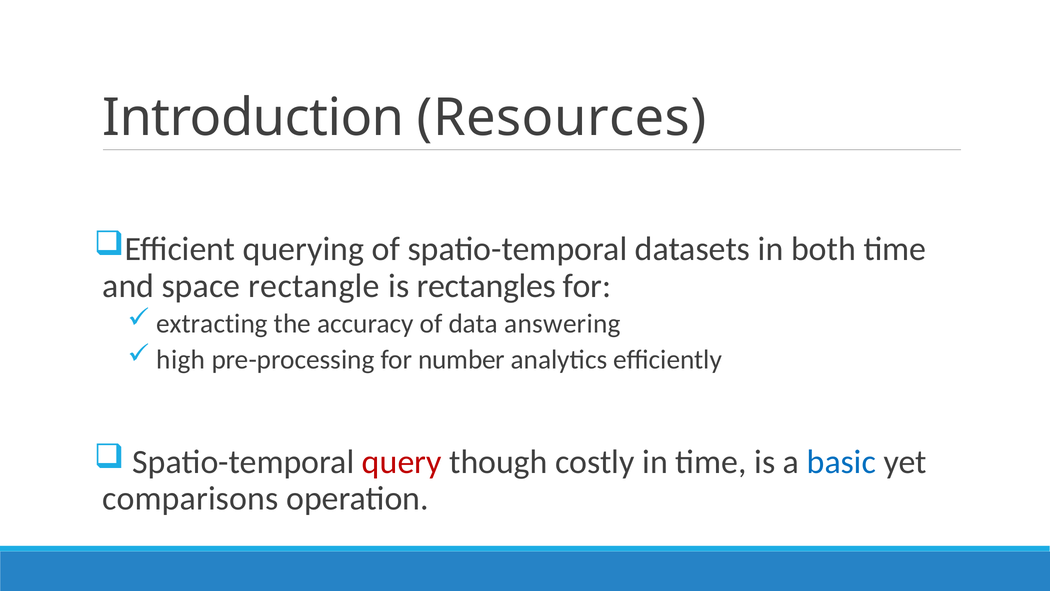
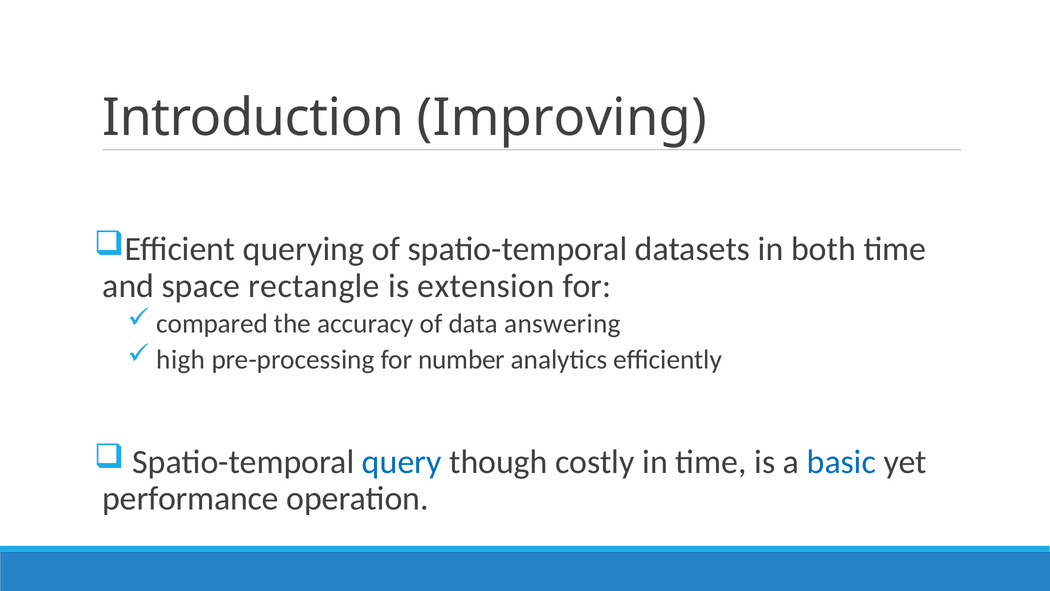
Resources: Resources -> Improving (562, 118)
rectangles: rectangles -> extension (486, 286)
extracting: extracting -> compared (212, 323)
query colour: red -> blue (402, 462)
comparisons: comparisons -> performance (191, 498)
